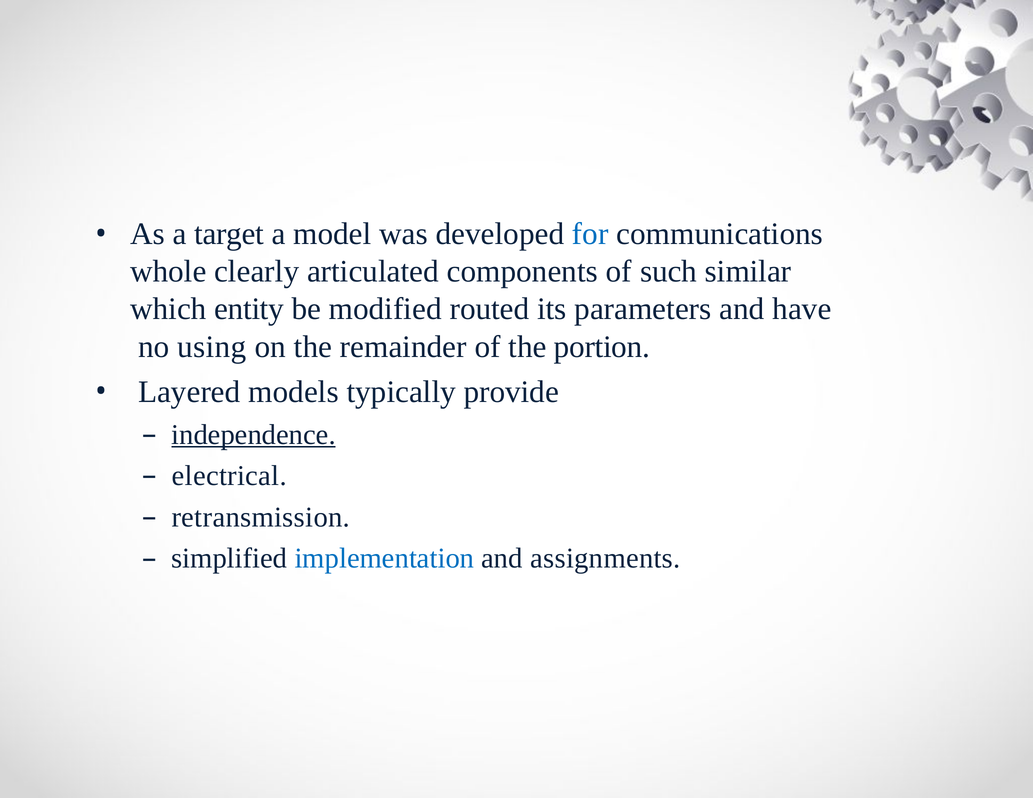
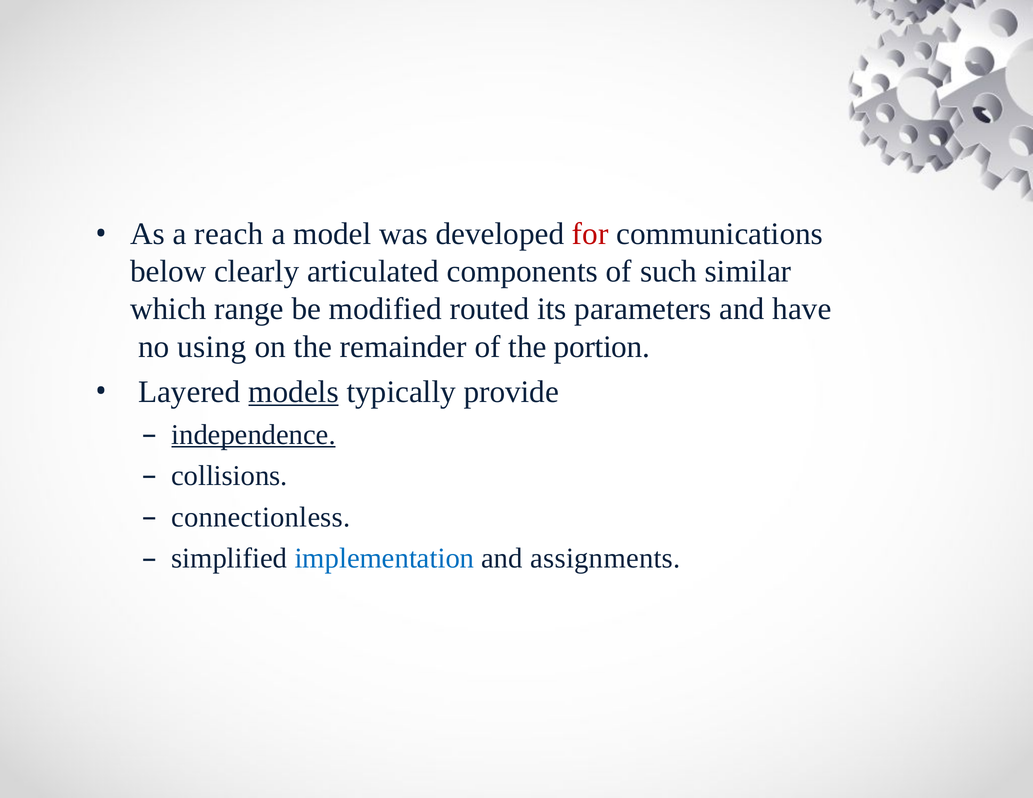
target: target -> reach (229, 234)
for colour: blue -> red (590, 234)
whole: whole -> below (168, 272)
entity: entity -> range (249, 309)
models underline: none -> present (294, 392)
electrical: electrical -> collisions (229, 476)
retransmission: retransmission -> connectionless (261, 517)
